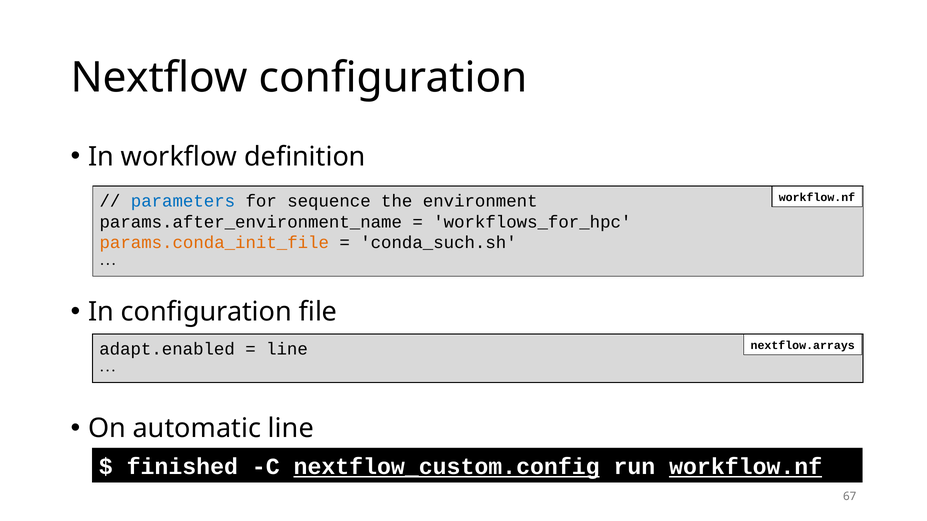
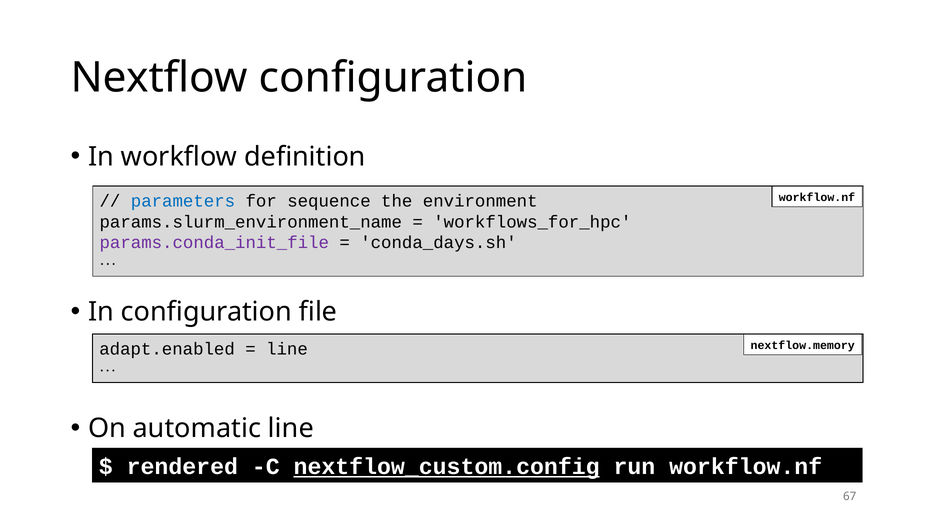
params.after_environment_name: params.after_environment_name -> params.slurm_environment_name (251, 222)
params.conda_init_file colour: orange -> purple (214, 243)
conda_such.sh: conda_such.sh -> conda_days.sh (438, 243)
nextflow.arrays: nextflow.arrays -> nextflow.memory (803, 346)
finished: finished -> rendered (182, 467)
workflow.nf underline: present -> none (746, 467)
